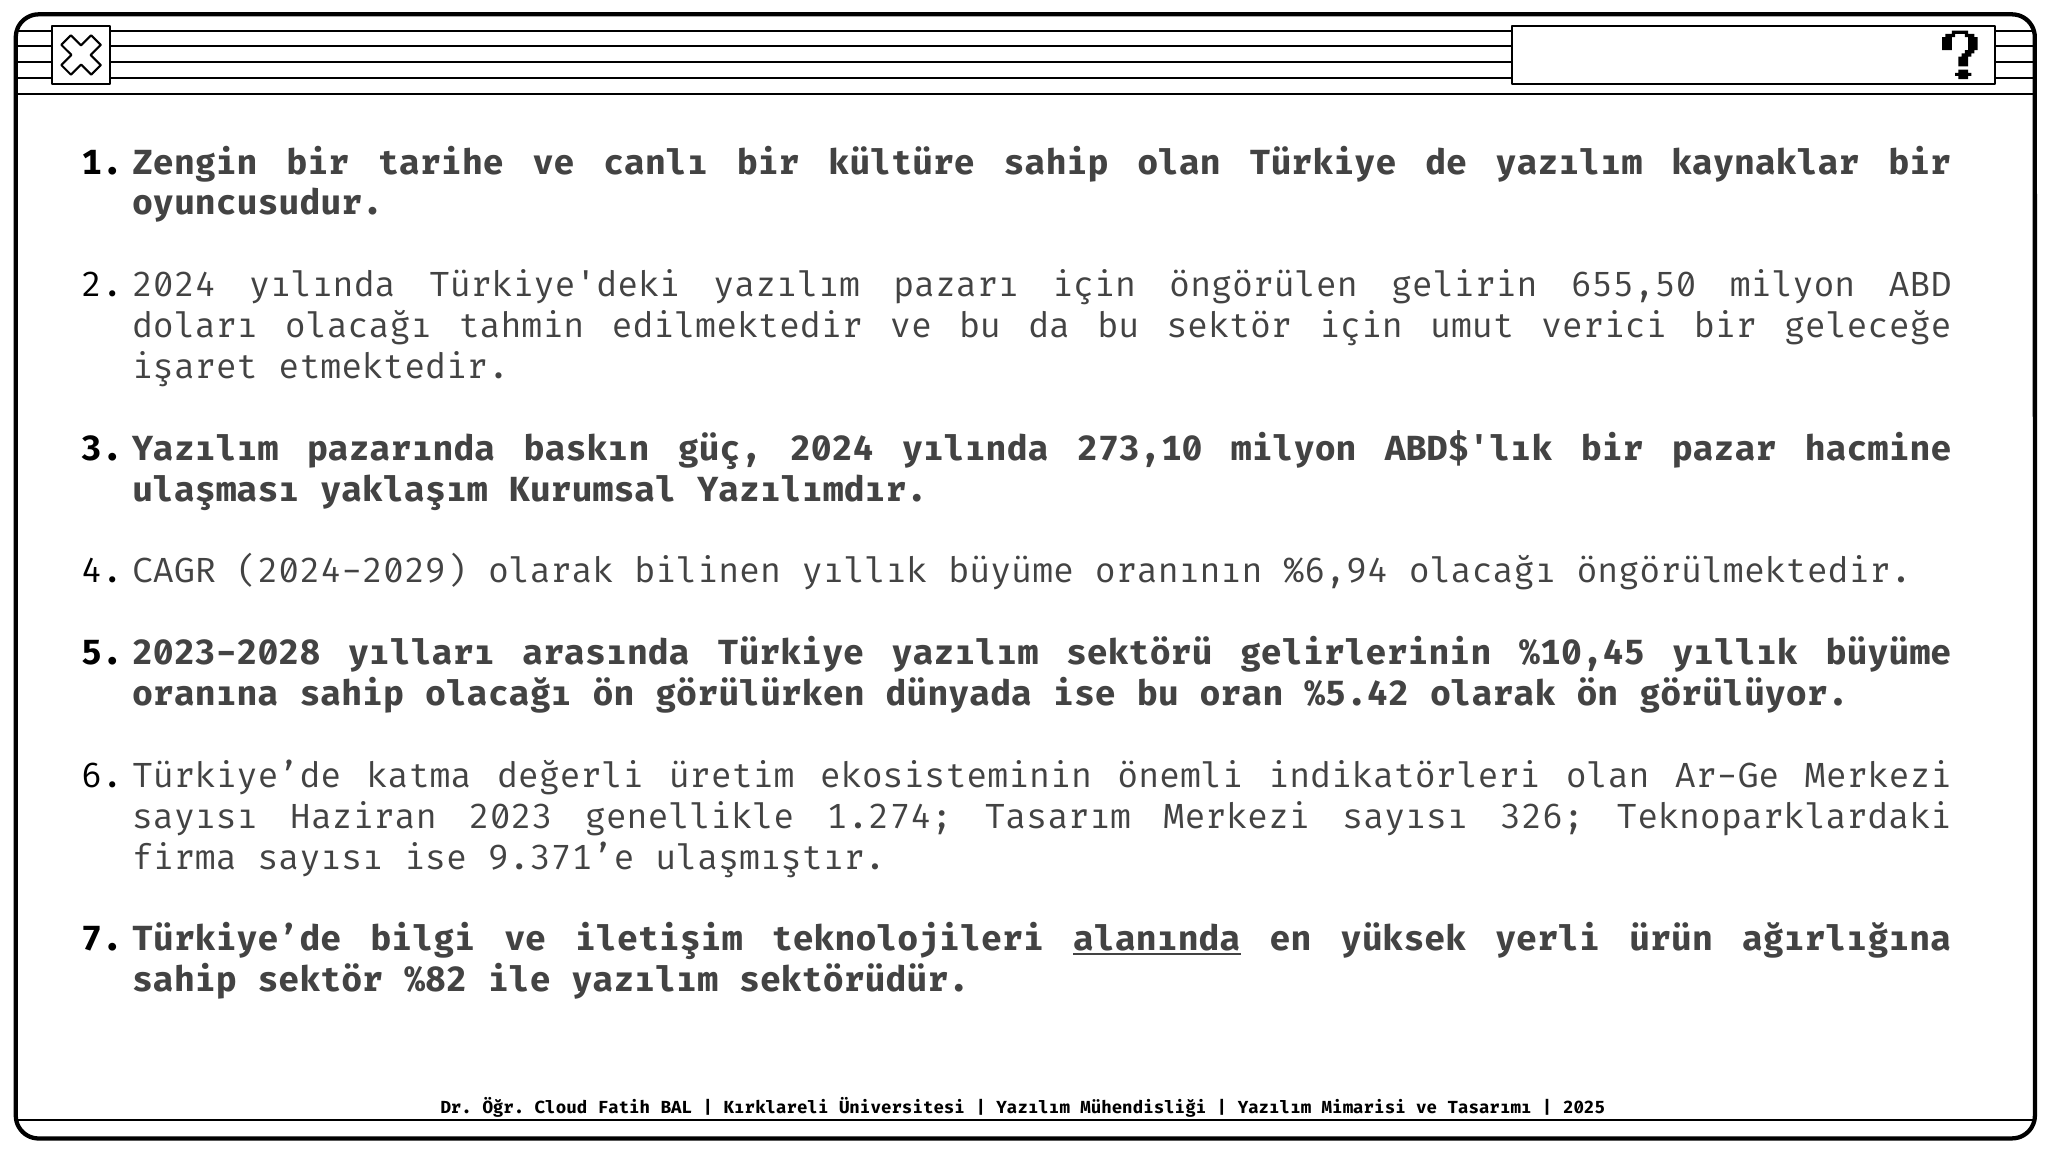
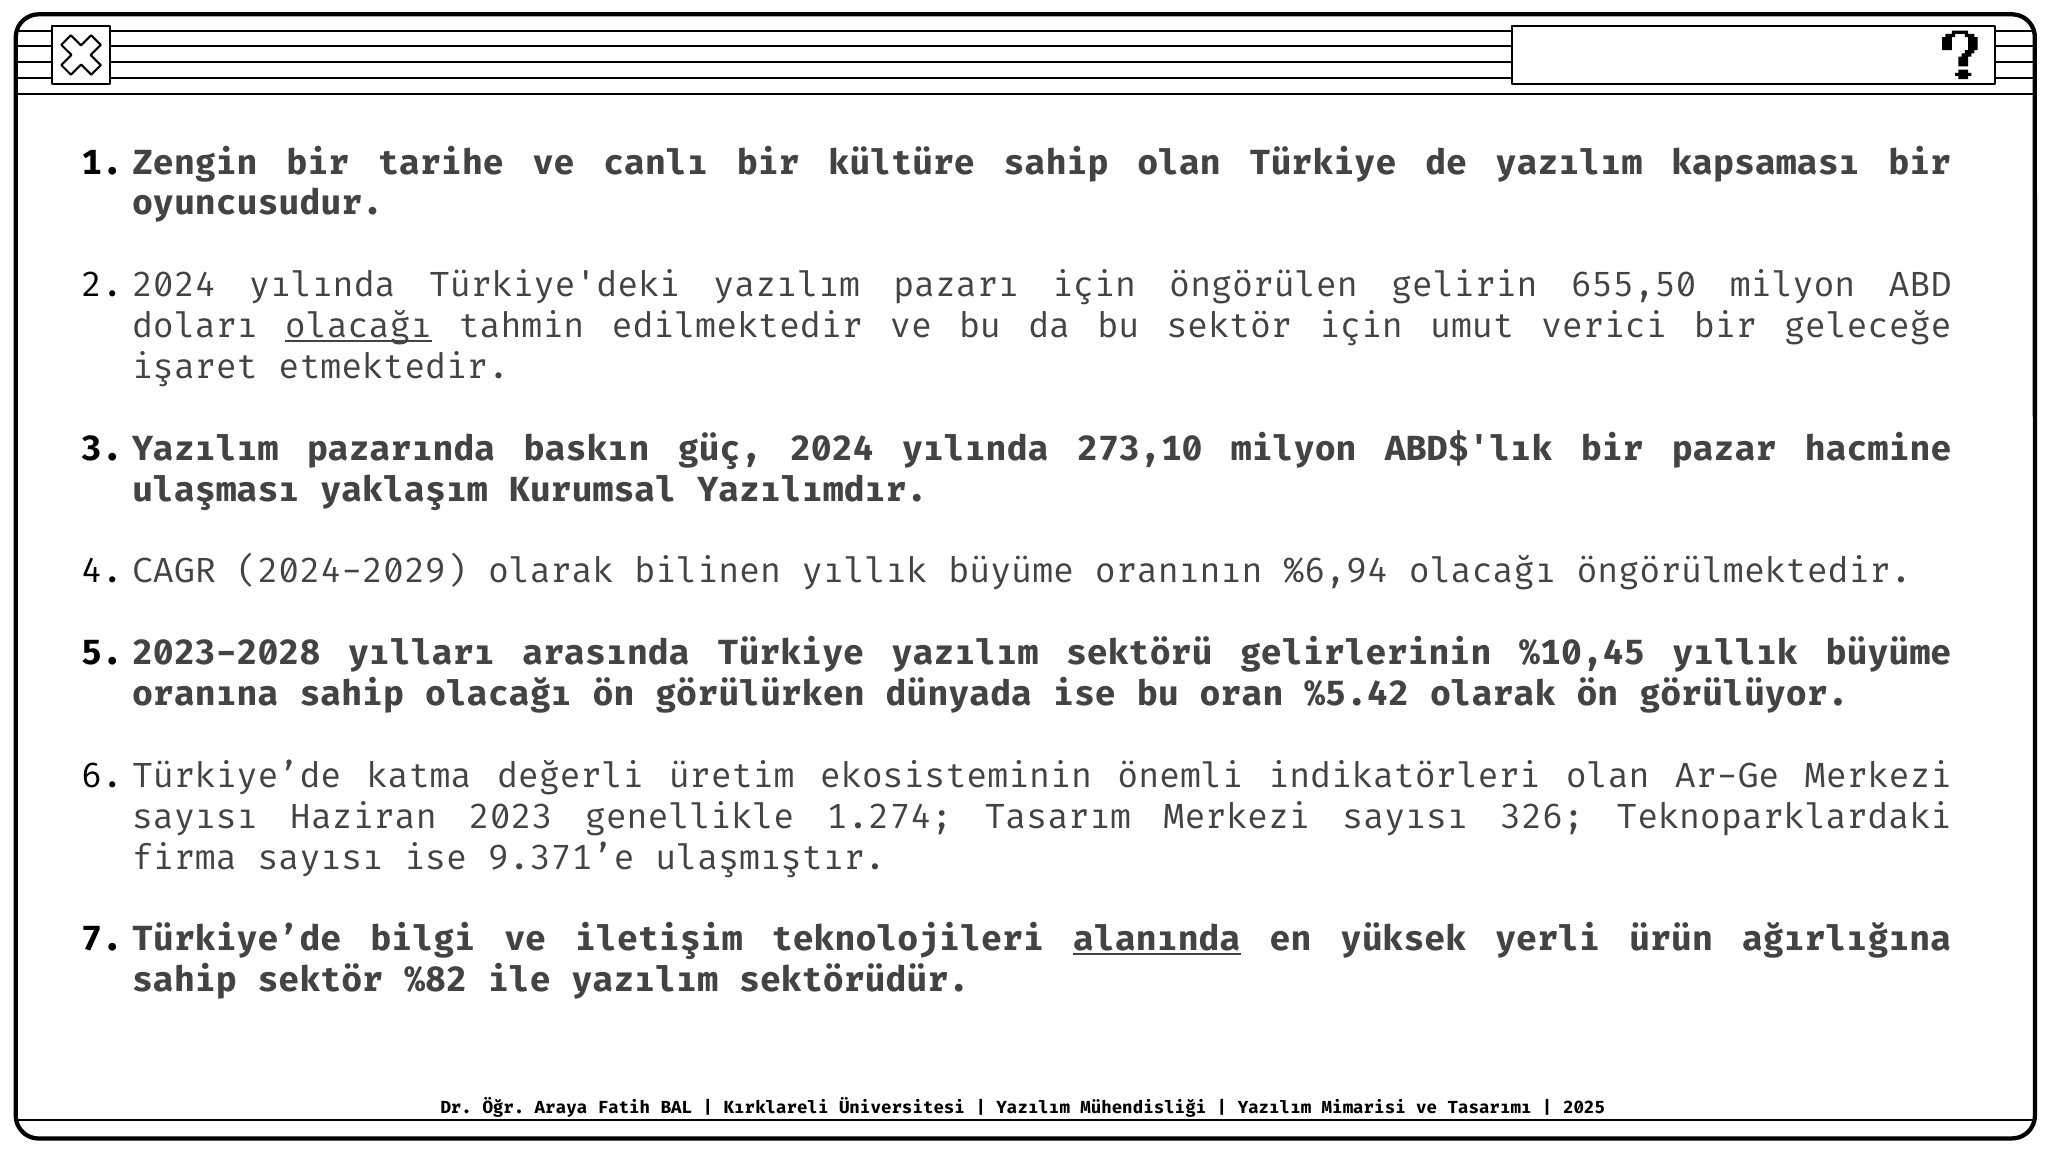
kaynaklar: kaynaklar -> kapsaması (1765, 163)
olacağı underline: none -> present (358, 327)
Cloud: Cloud -> Araya (561, 1108)
